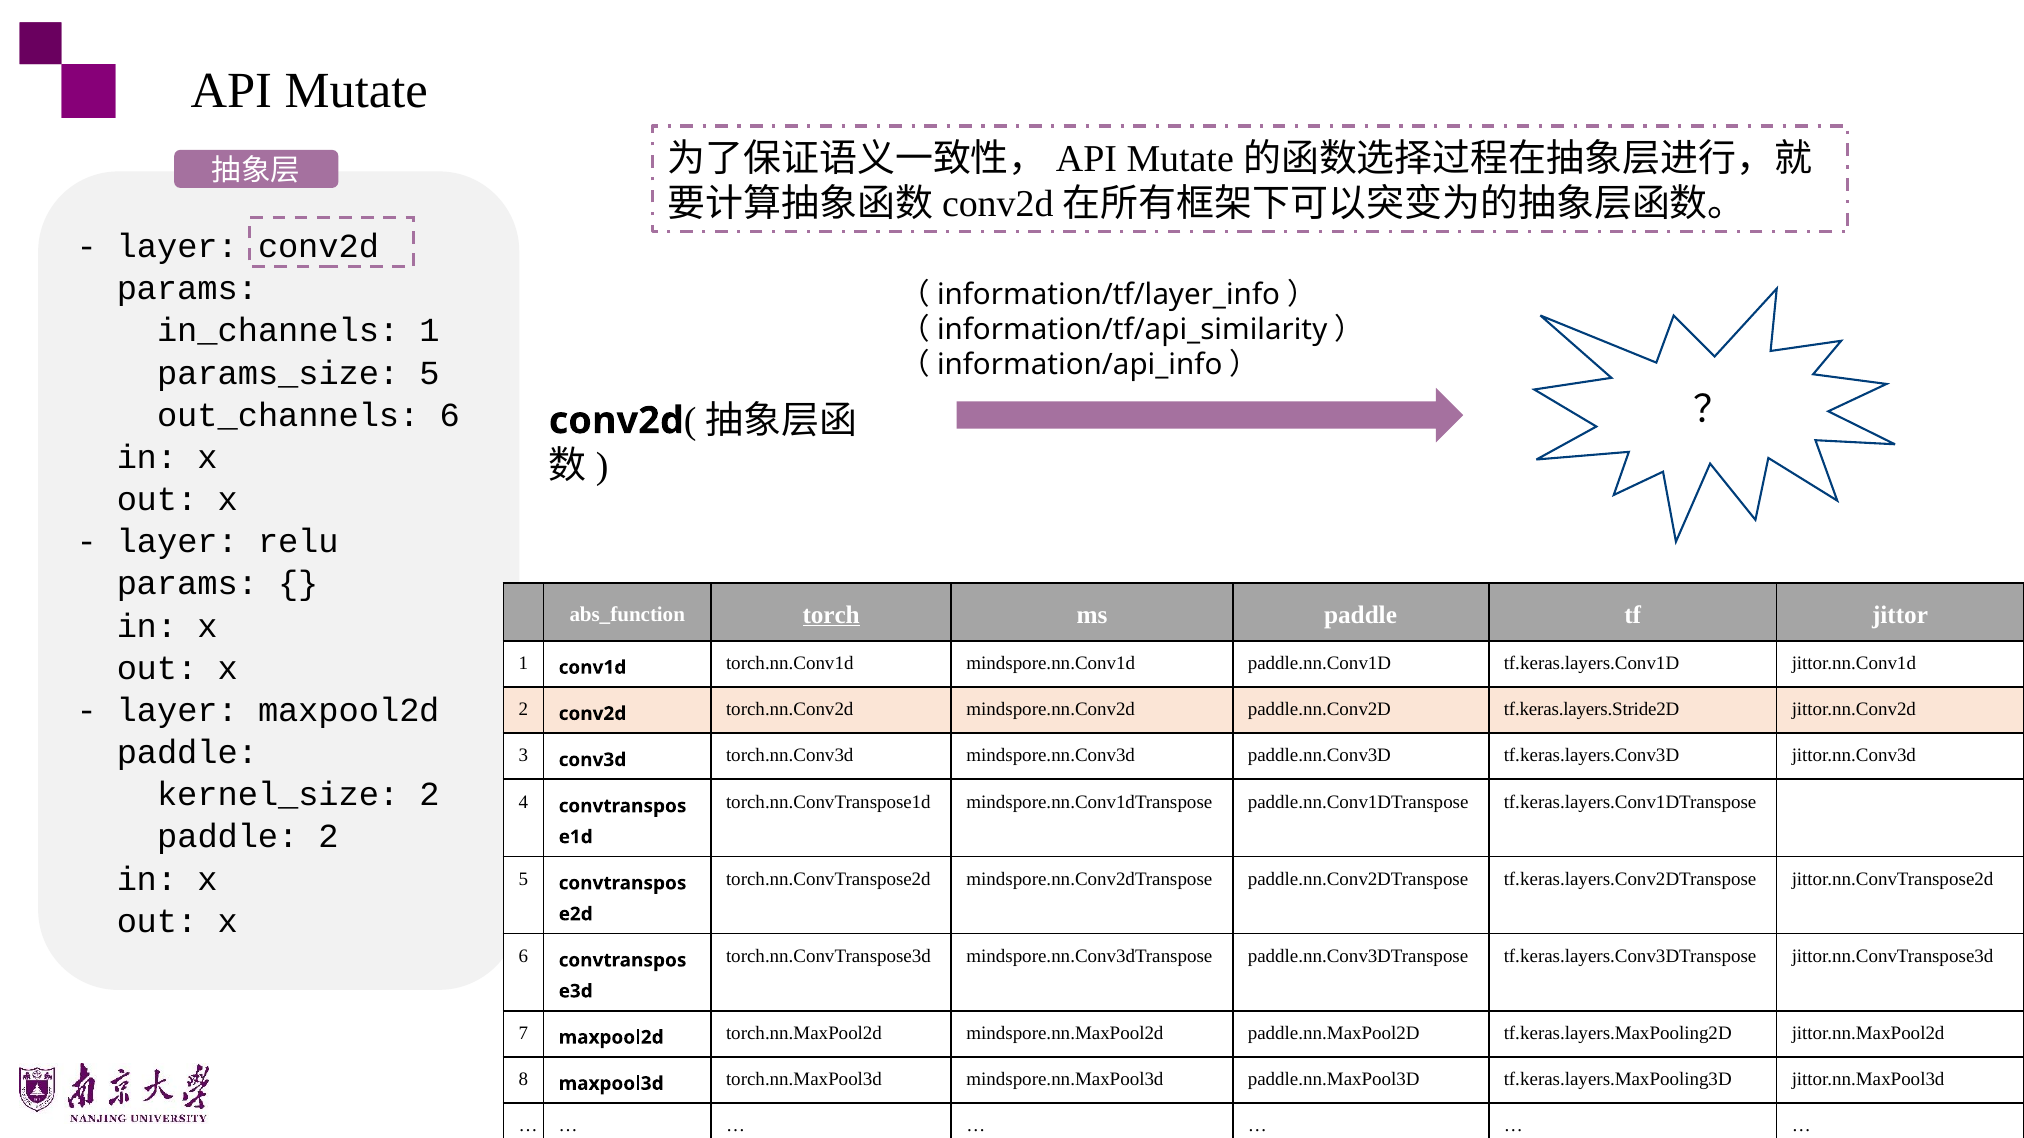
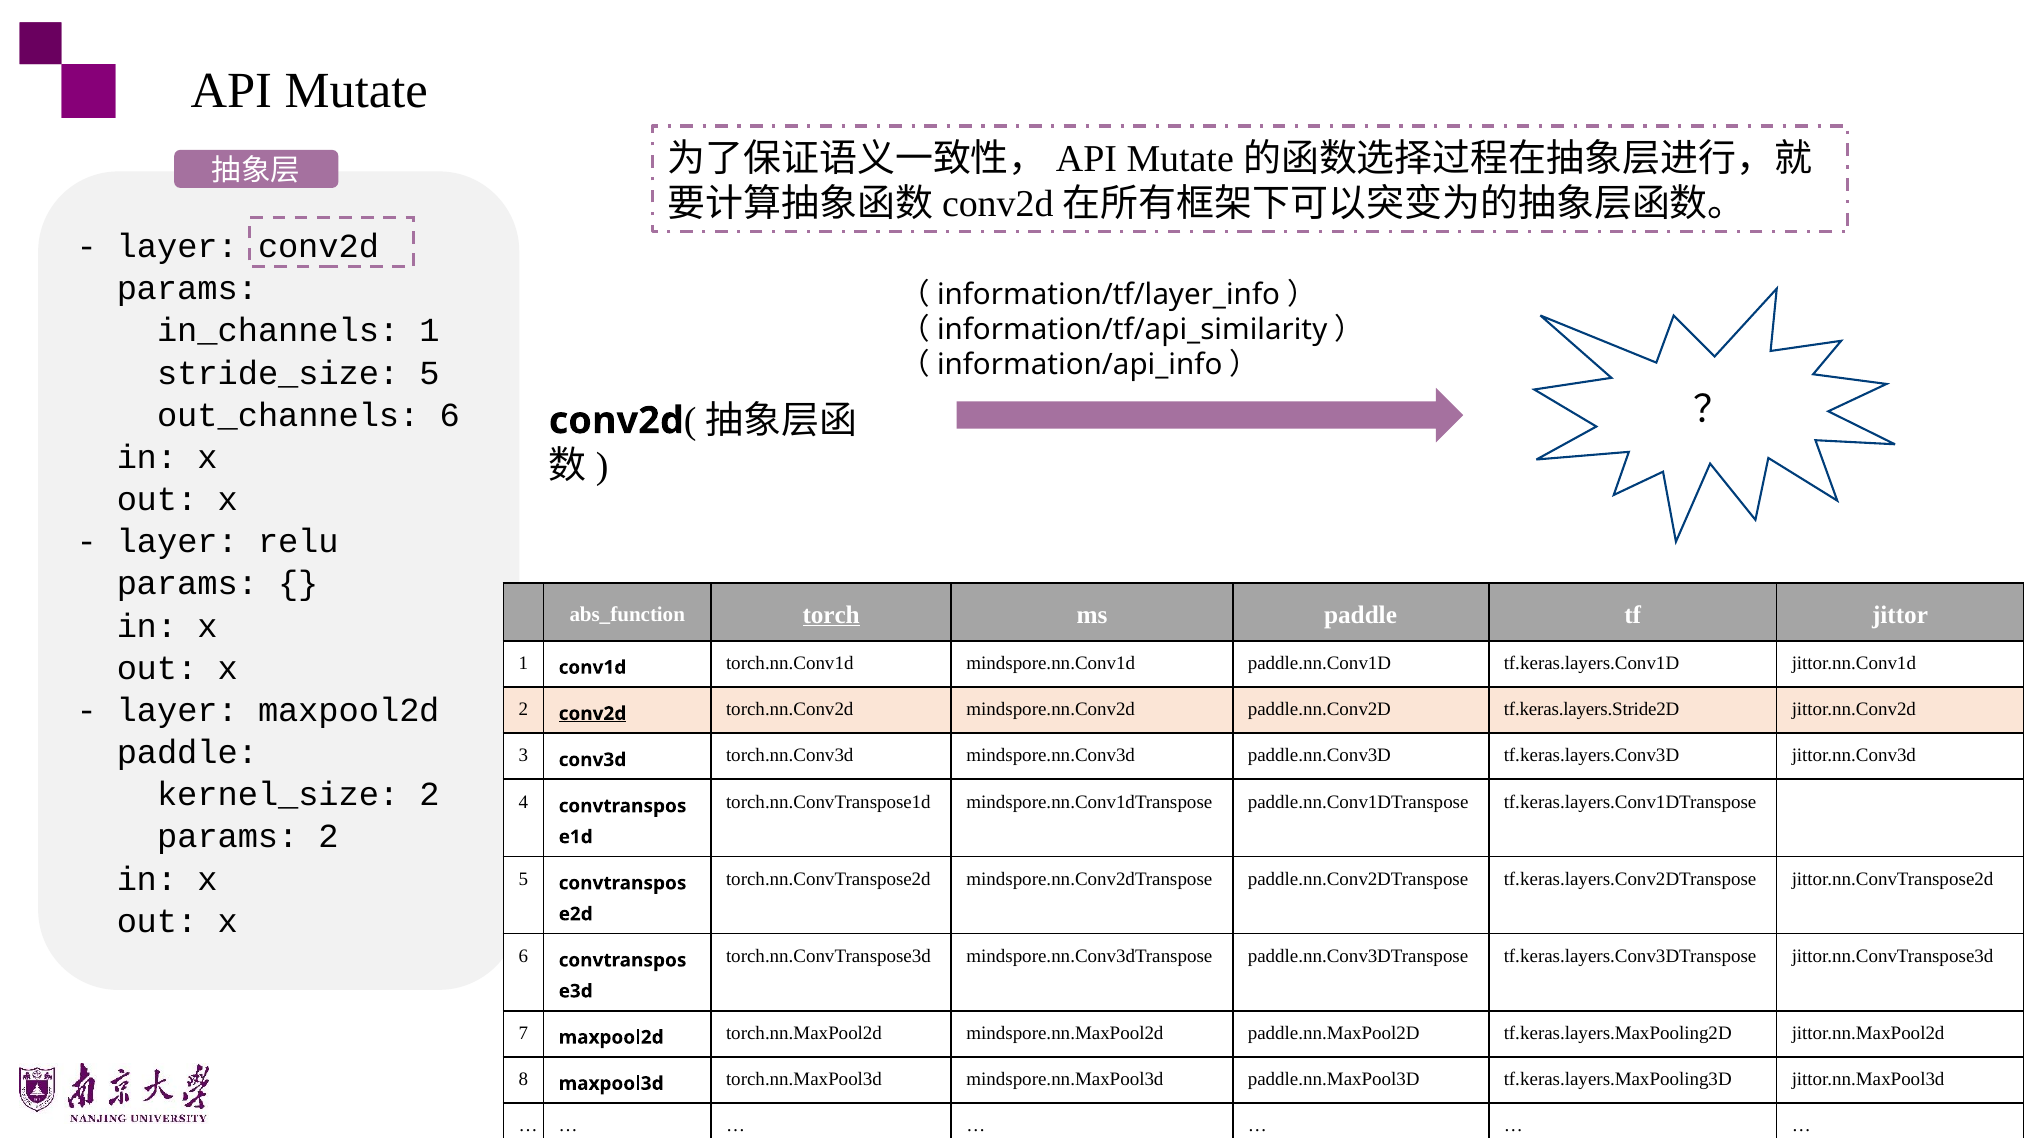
params_size: params_size -> stride_size (278, 373)
conv2d underline: none -> present (593, 714)
paddle: paddle -> params (228, 837)
